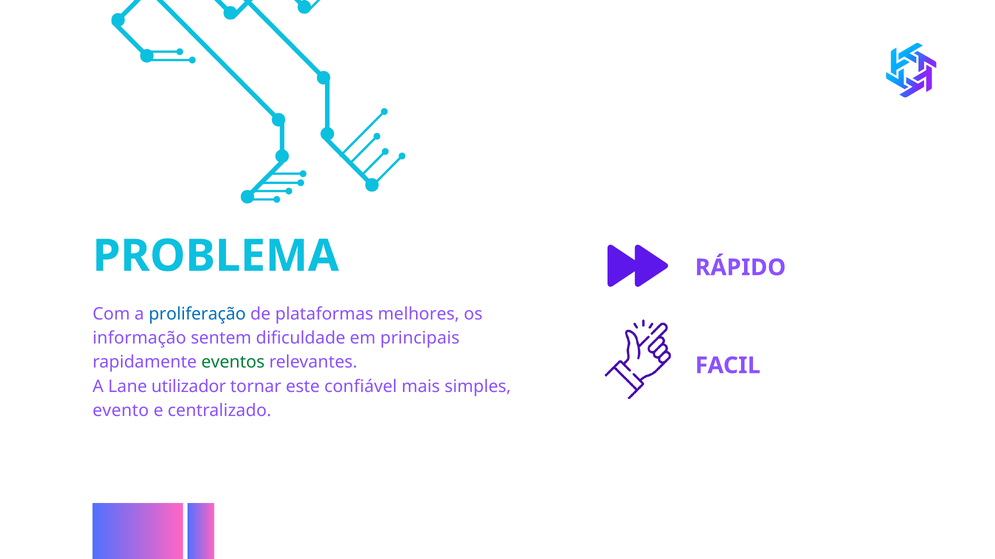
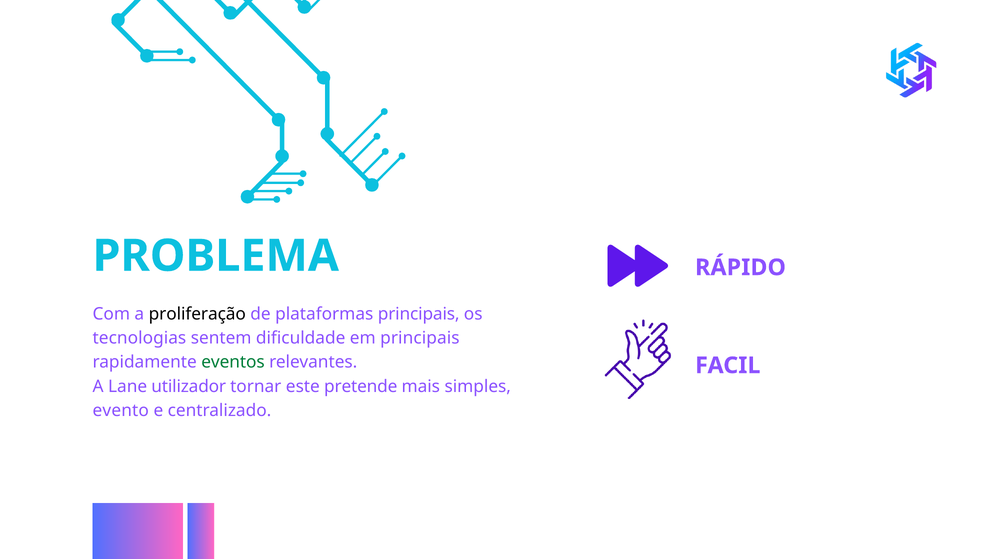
proliferação colour: blue -> black (197, 314)
plataformas melhores: melhores -> principais (419, 314)
informação: informação -> tecnologias (139, 338)
confiável: confiável -> pretende (361, 387)
